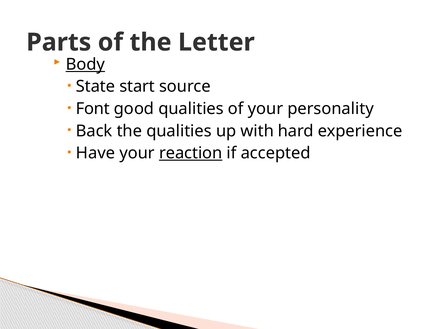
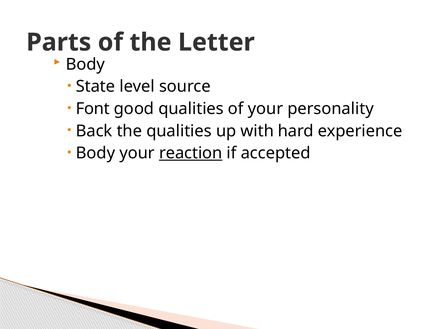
Body underline: present -> none (85, 64)
start: start -> level (137, 87)
Have: Have -> Body (95, 153)
